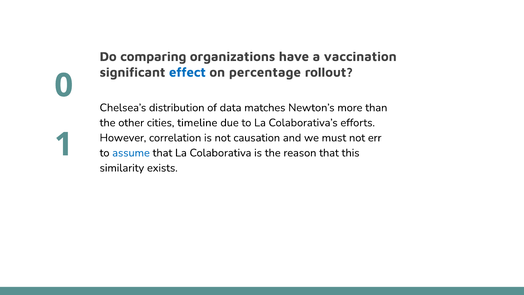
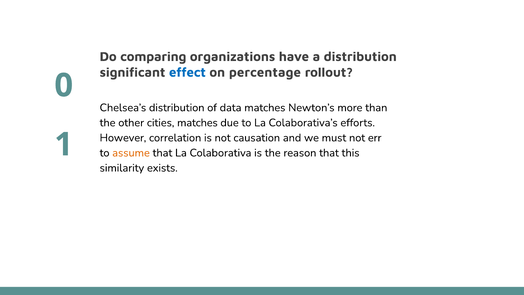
a vaccination: vaccination -> distribution (360, 57)
cities timeline: timeline -> matches (197, 123)
assume colour: blue -> orange (131, 153)
